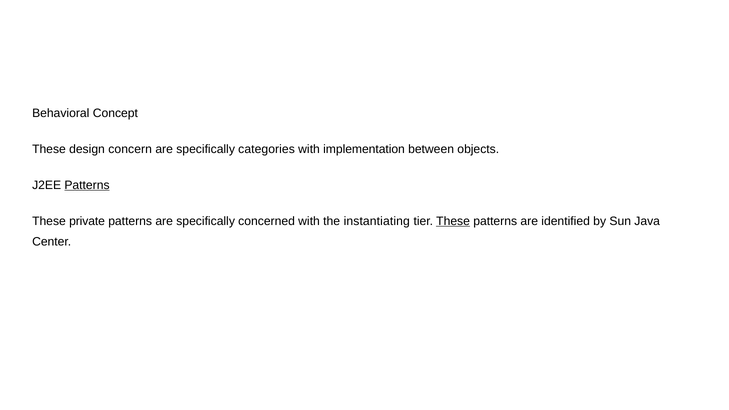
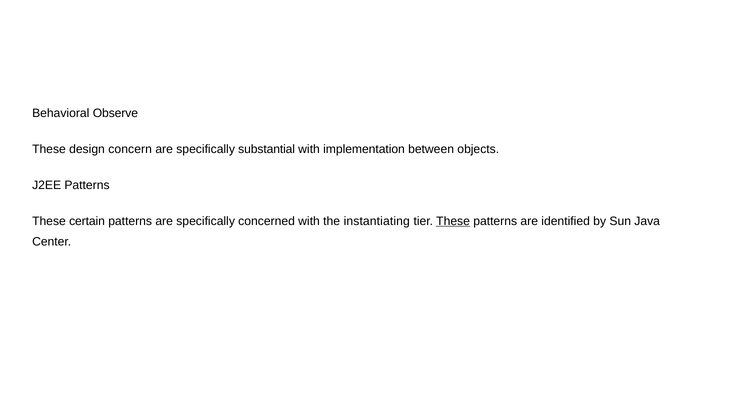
Concept: Concept -> Observe (115, 113)
categories: categories -> substantial (267, 149)
Patterns underline: present -> none (87, 185)
private: private -> certain (87, 221)
